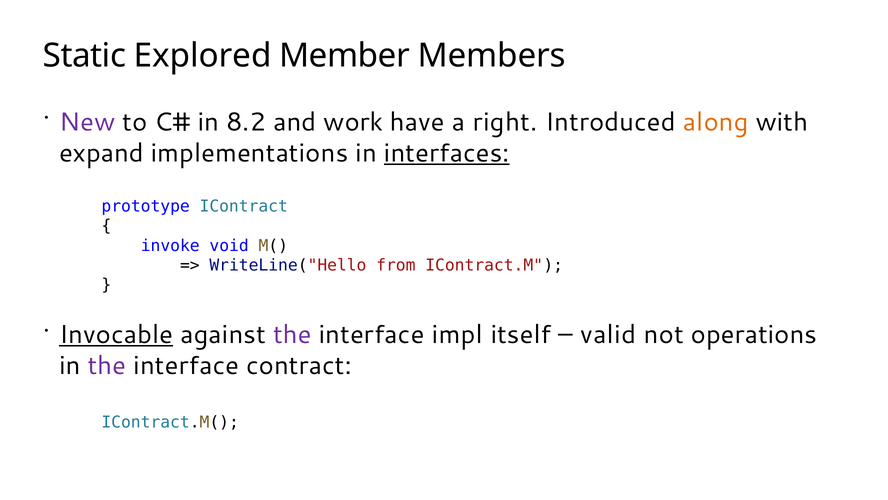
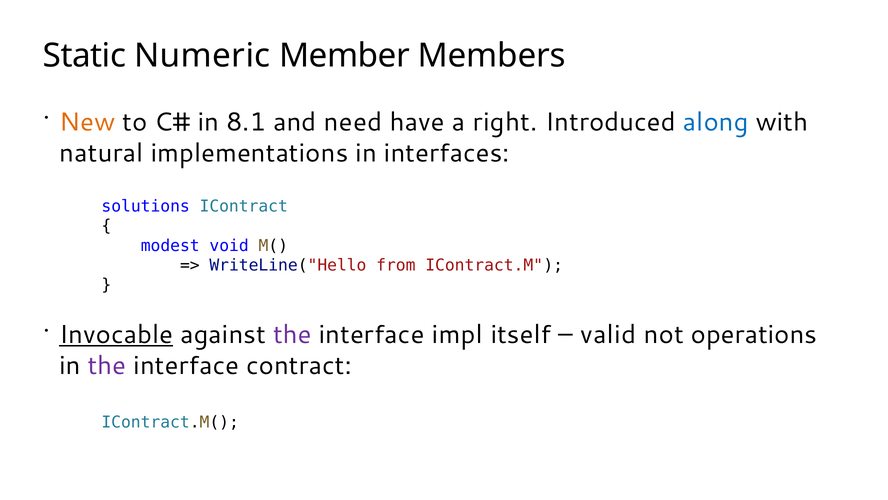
Explored: Explored -> Numeric (202, 56)
New colour: purple -> orange (87, 122)
8.2: 8.2 -> 8.1 (246, 122)
work: work -> need (353, 122)
along colour: orange -> blue (716, 122)
expand: expand -> natural (101, 153)
interfaces underline: present -> none (447, 153)
prototype: prototype -> solutions (146, 206)
invoke: invoke -> modest (170, 245)
